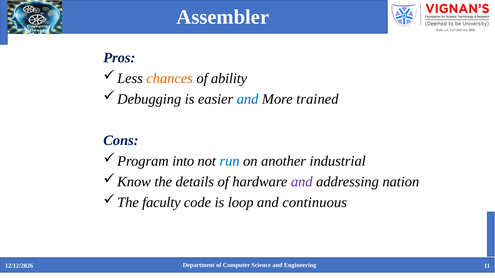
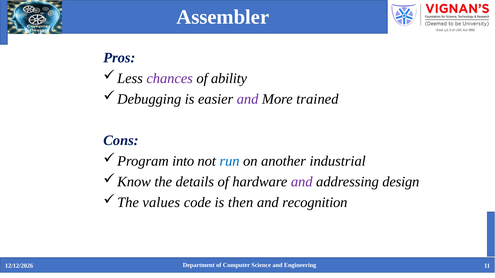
chances colour: orange -> purple (170, 78)
and colour: blue -> purple (248, 99)
nation: nation -> design (401, 182)
faculty: faculty -> values (161, 203)
loop: loop -> then (241, 203)
continuous: continuous -> recognition (315, 203)
